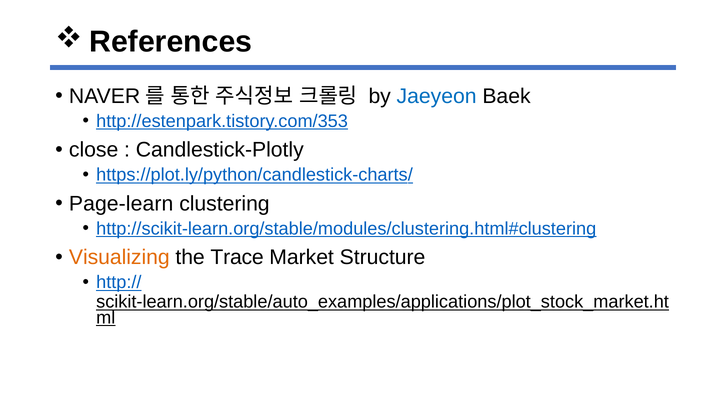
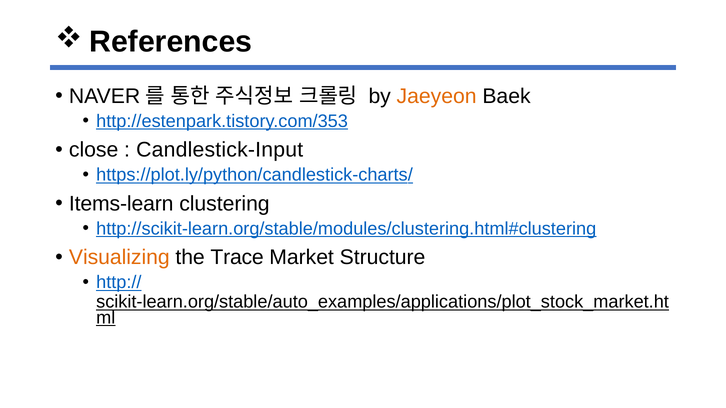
Jaeyeon colour: blue -> orange (437, 96)
Candlestick-Plotly: Candlestick-Plotly -> Candlestick-Input (220, 150)
Page-learn: Page-learn -> Items-learn (121, 204)
